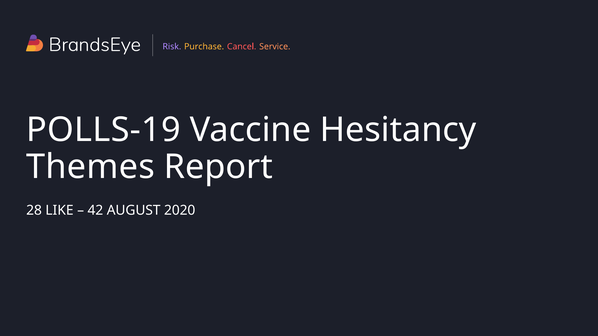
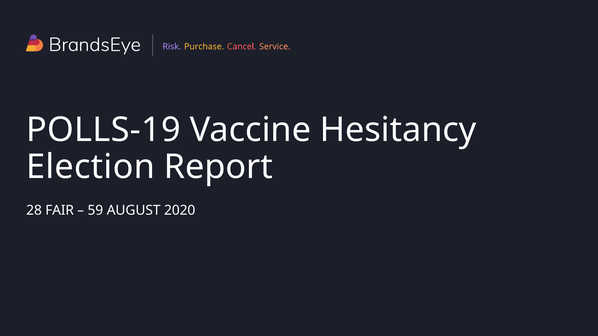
Themes: Themes -> Election (91, 167)
LIKE: LIKE -> FAIR (60, 211)
42: 42 -> 59 (95, 211)
